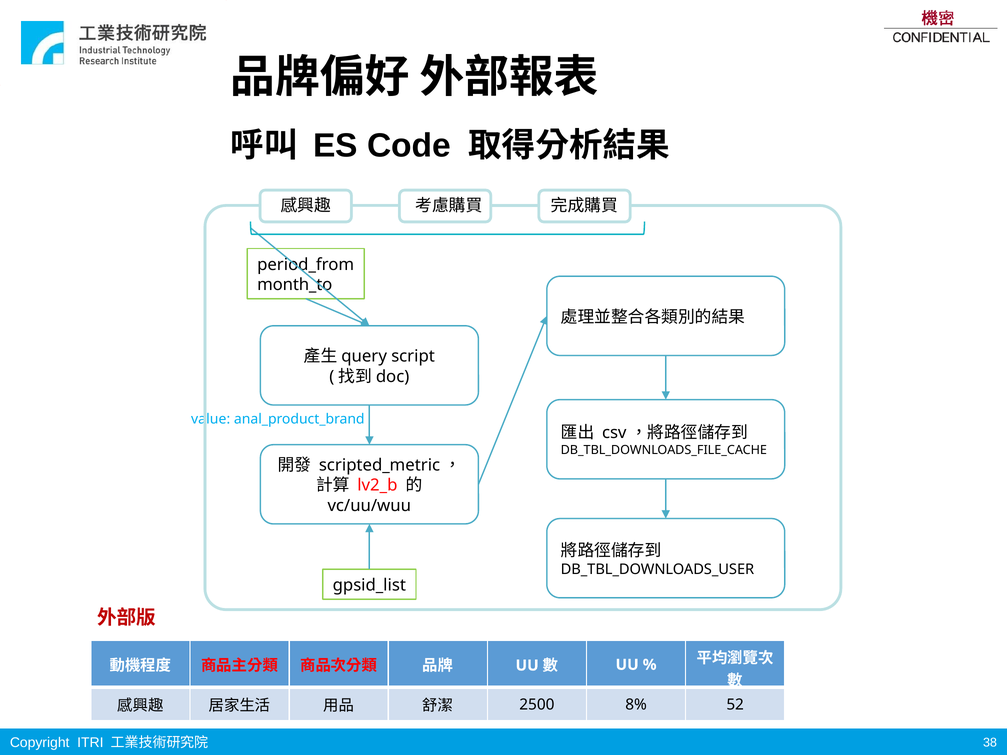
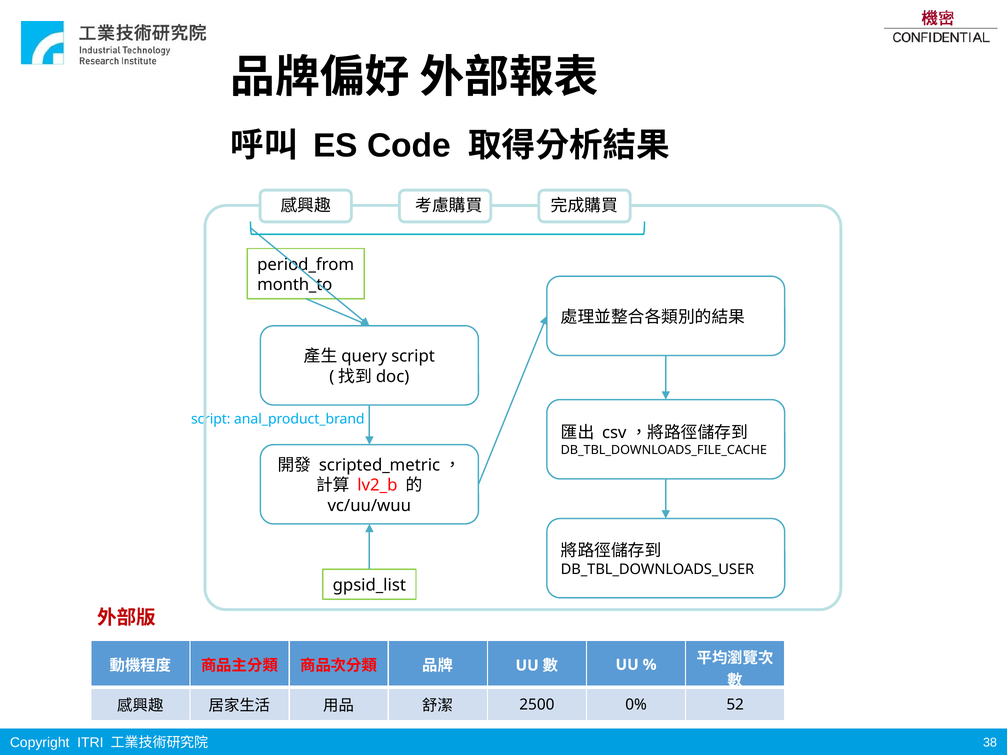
value: value -> script (211, 419)
8%: 8% -> 0% (636, 705)
